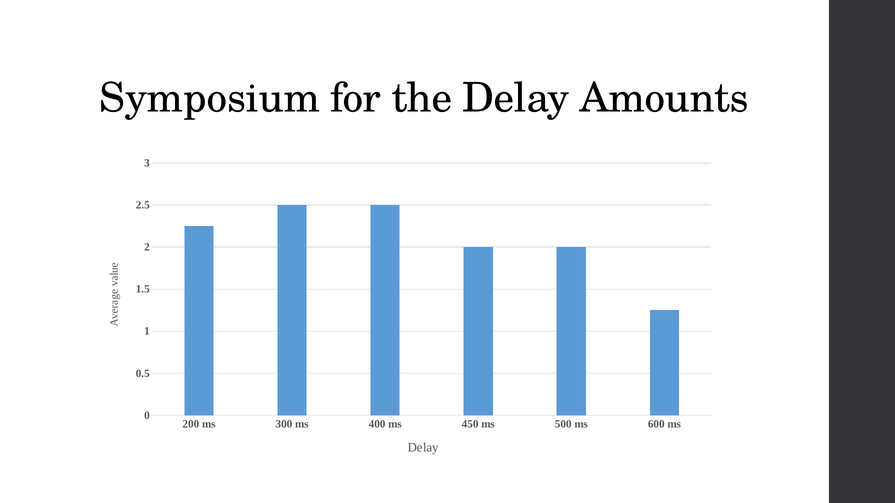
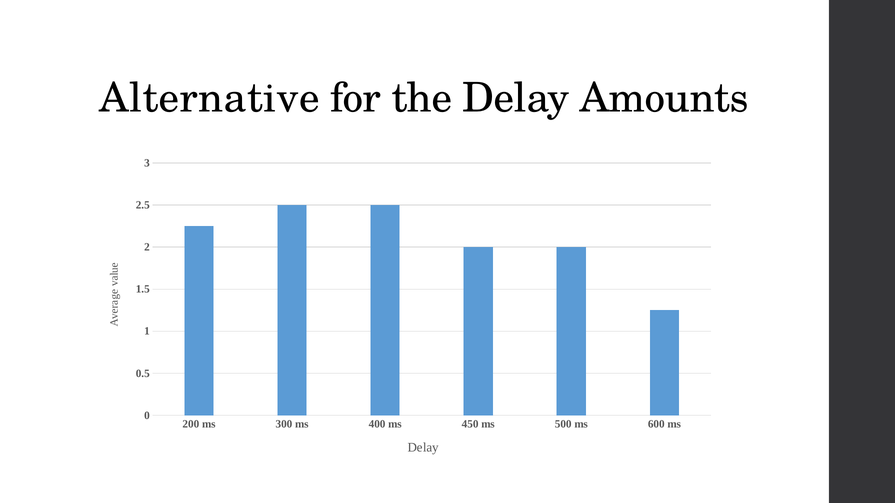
Symposium: Symposium -> Alternative (209, 98)
